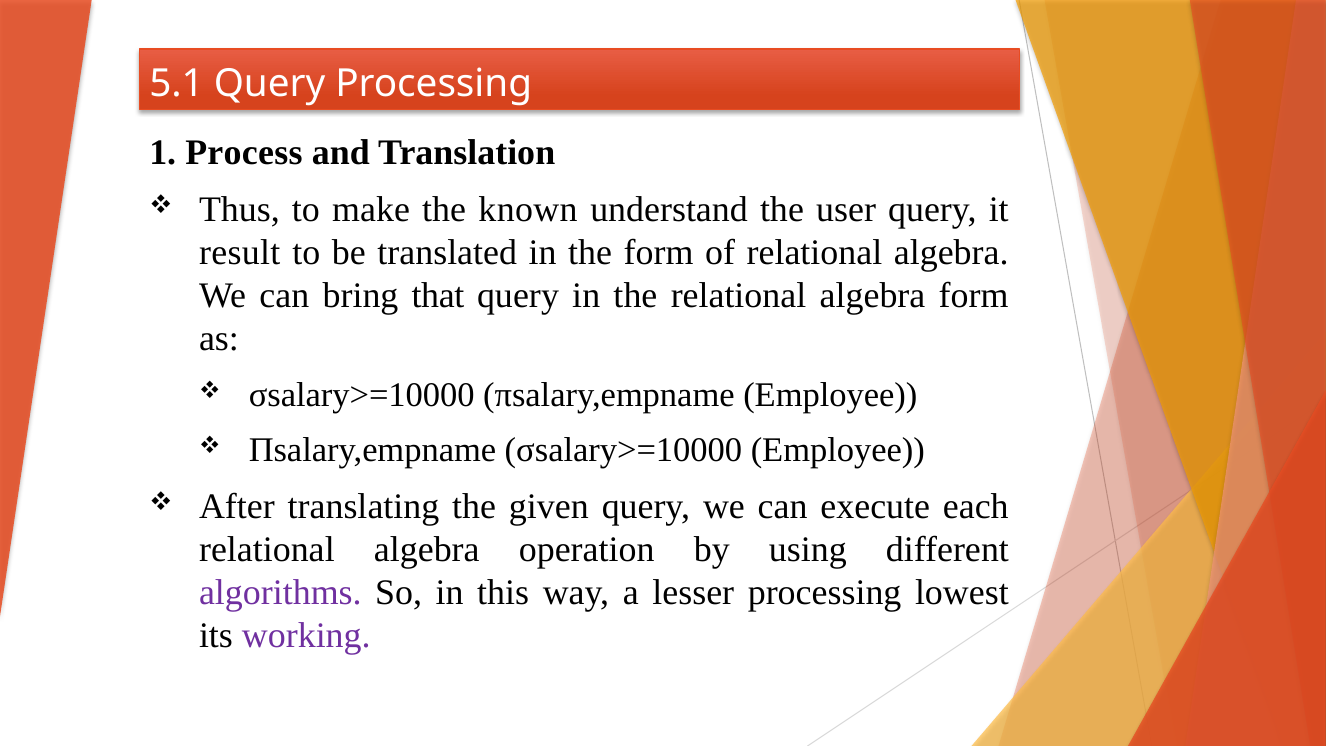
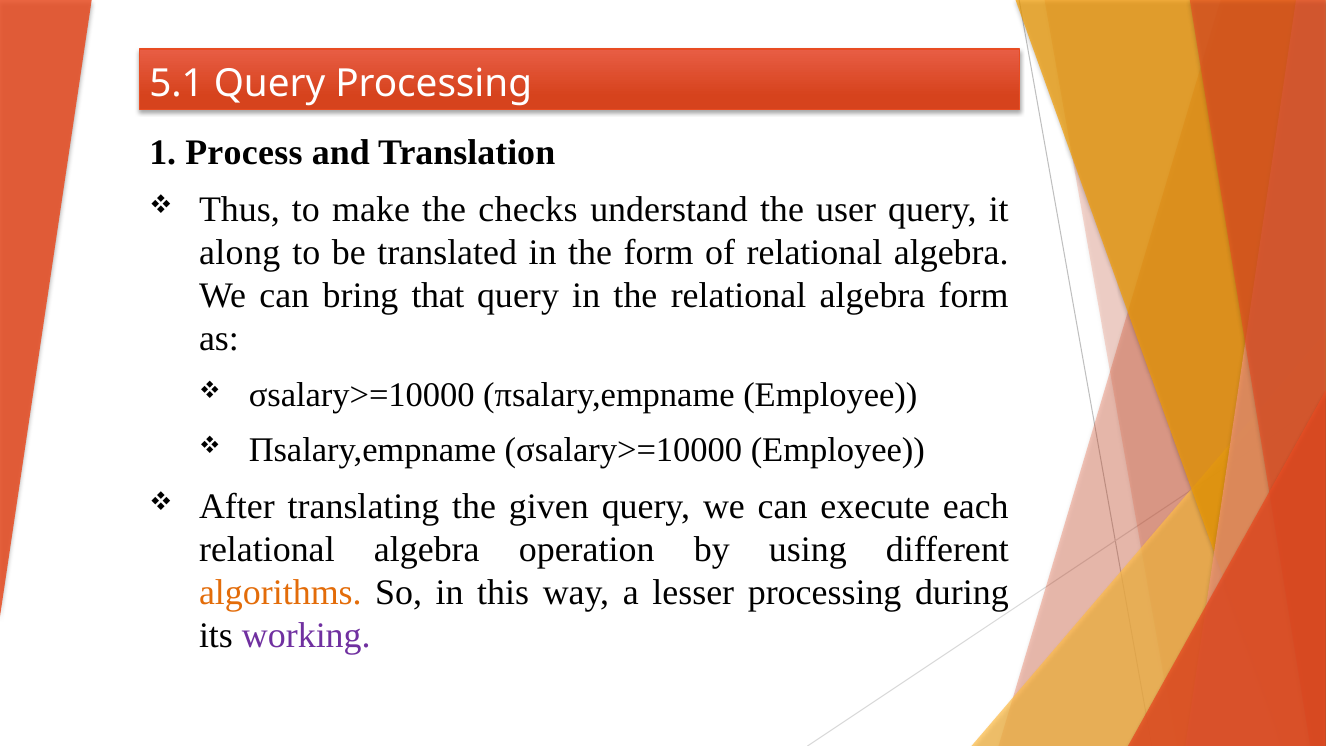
known: known -> checks (528, 210)
result: result -> along (240, 253)
algorithms colour: purple -> orange (280, 593)
lowest: lowest -> during (962, 593)
